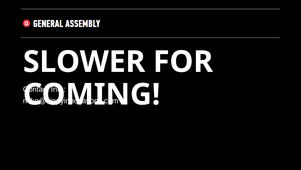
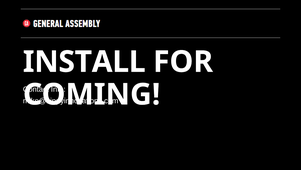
SLOWER: SLOWER -> INSTALL (84, 62)
